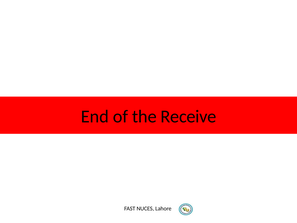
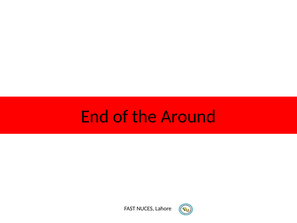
Receive: Receive -> Around (188, 116)
